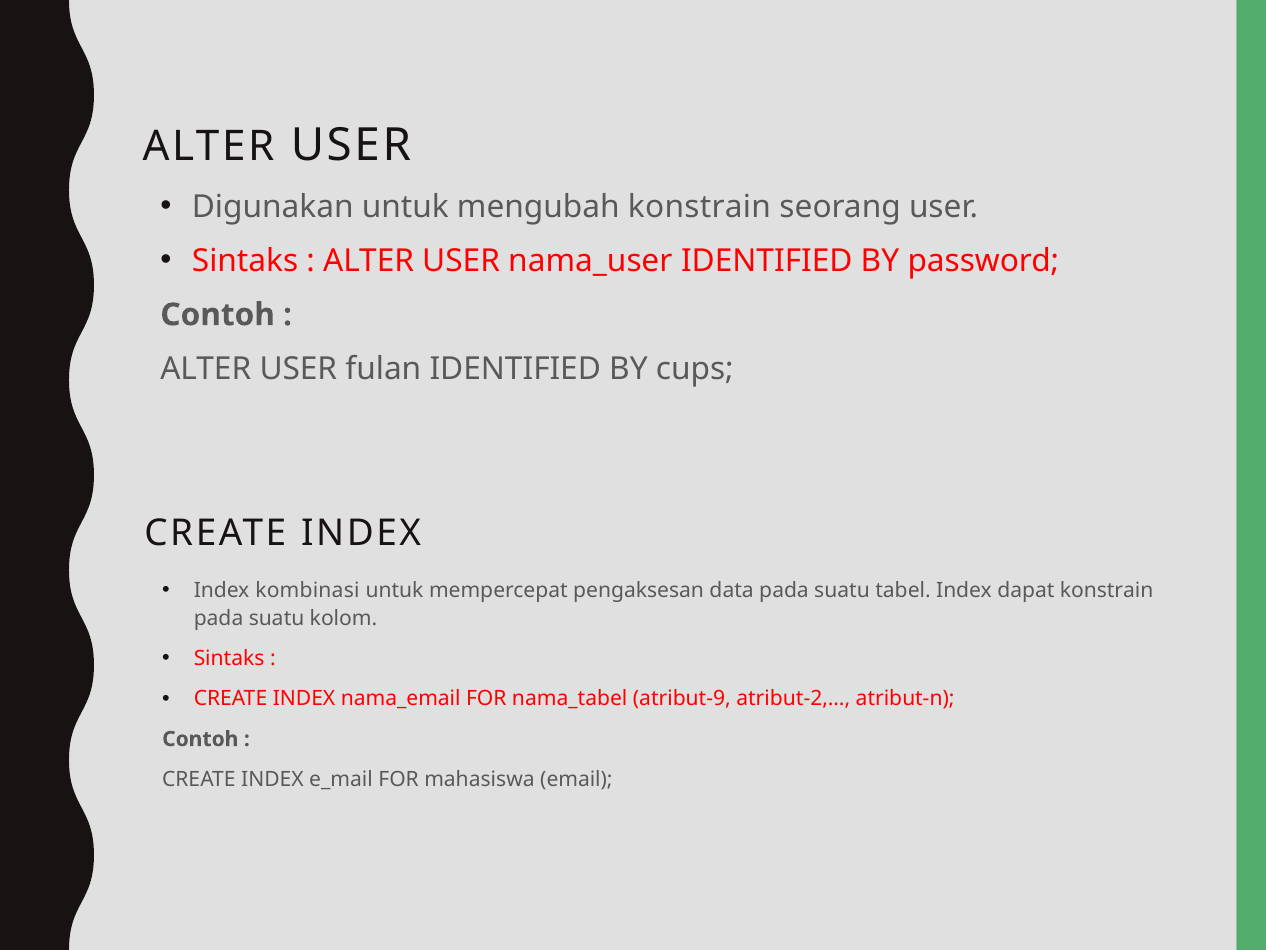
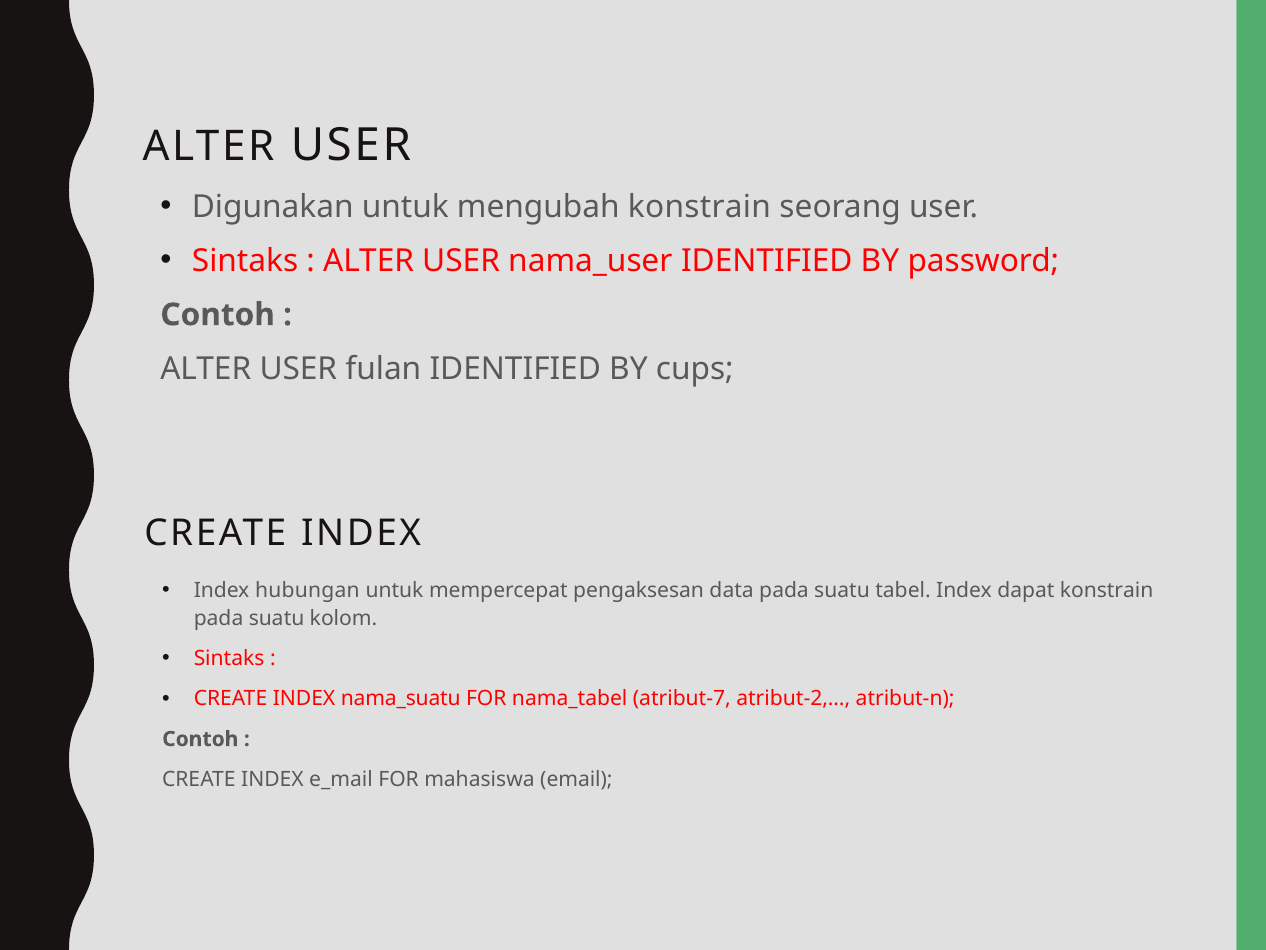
kombinasi: kombinasi -> hubungan (307, 591)
nama_email: nama_email -> nama_suatu (401, 699)
atribut-9: atribut-9 -> atribut-7 (682, 699)
